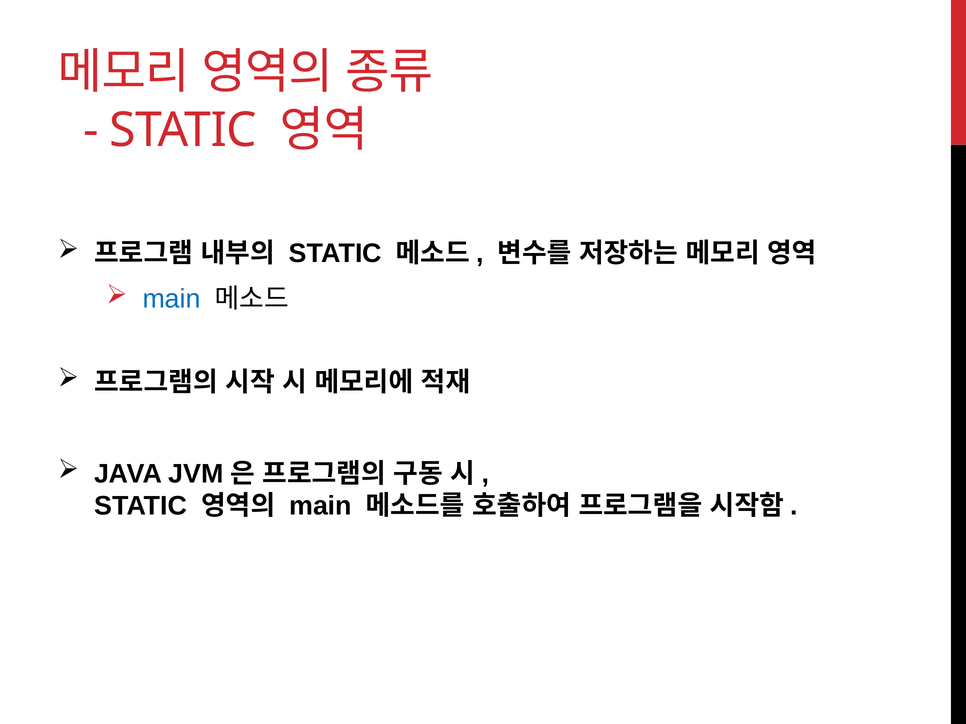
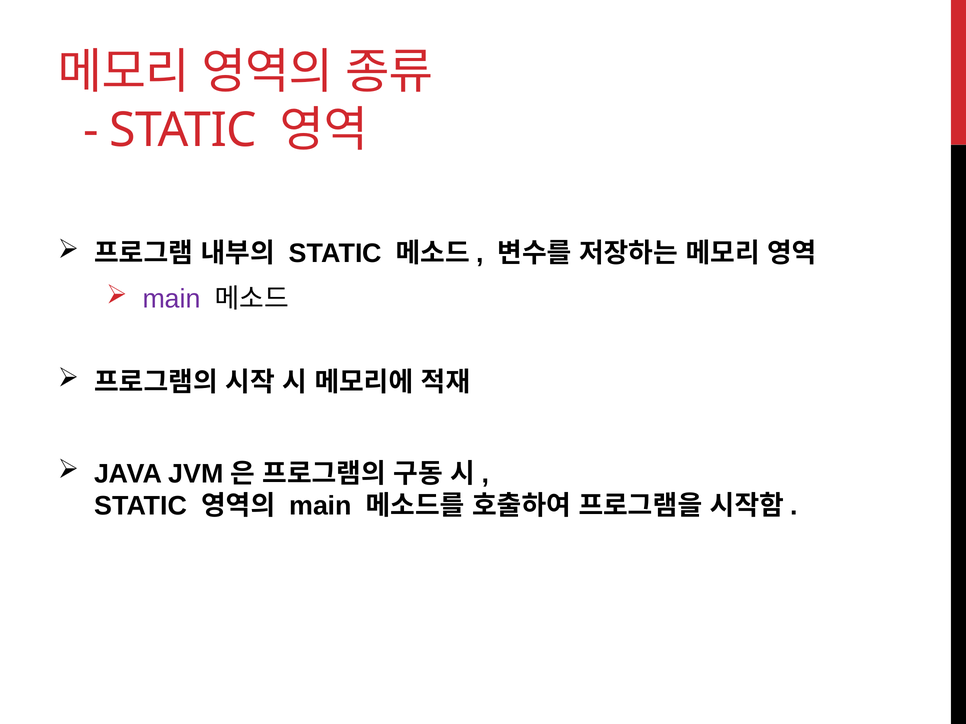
main colour: blue -> purple (172, 299)
